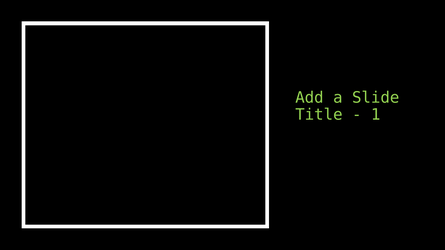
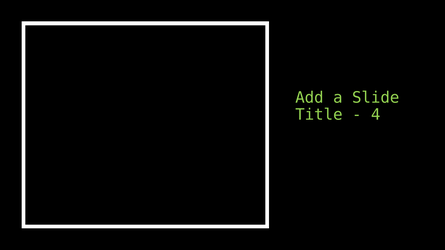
1: 1 -> 4 (376, 115)
